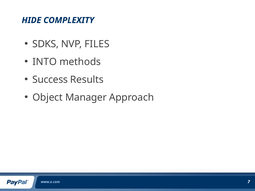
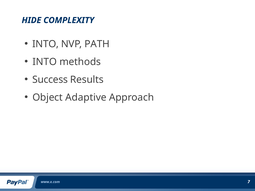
SDKS: SDKS -> INTO (46, 44)
FILES: FILES -> PATH (97, 44)
Manager: Manager -> Adaptive (86, 98)
